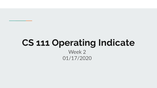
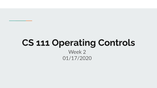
Indicate: Indicate -> Controls (117, 43)
